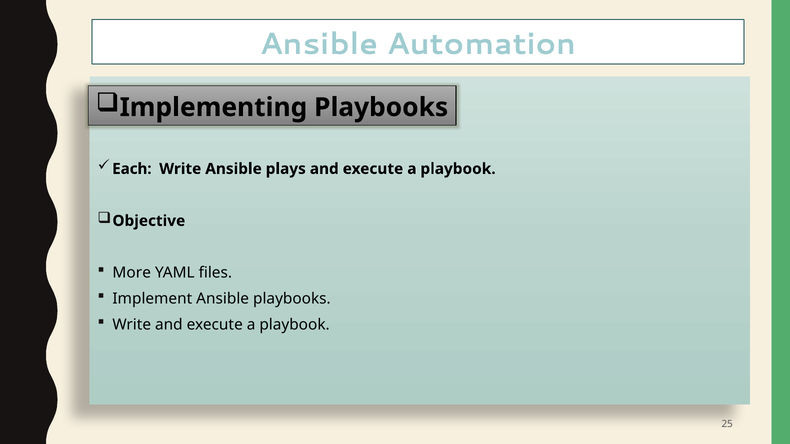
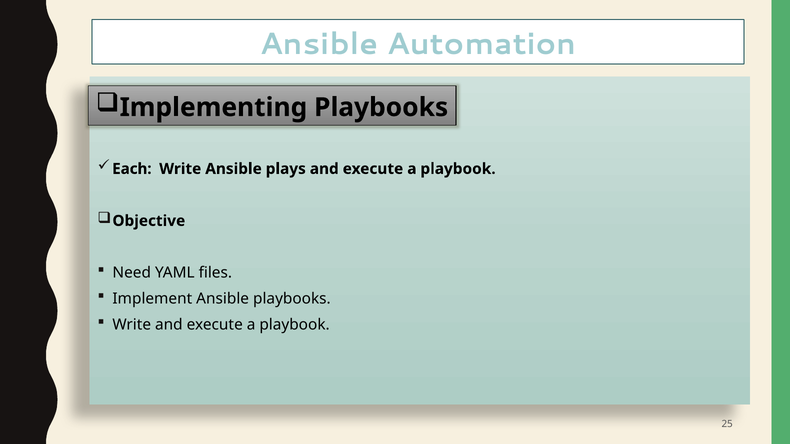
More: More -> Need (132, 273)
